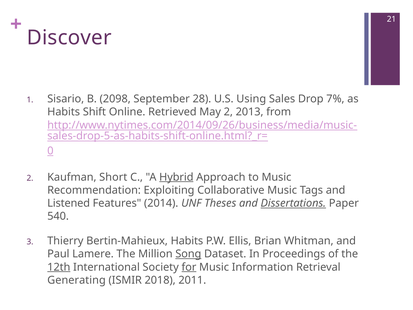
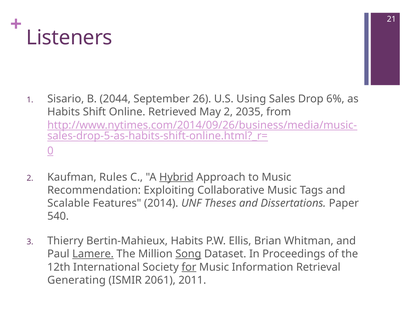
Discover: Discover -> Listeners (69, 38)
2098: 2098 -> 2044 (115, 99)
28: 28 -> 26 (202, 99)
7%: 7% -> 6% (335, 99)
2013: 2013 -> 2035 (250, 112)
Short: Short -> Rules (113, 177)
Listened: Listened -> Scalable (69, 203)
Dissertations underline: present -> none (293, 203)
Lamere underline: none -> present (93, 254)
12th underline: present -> none (59, 267)
2018: 2018 -> 2061 (160, 280)
